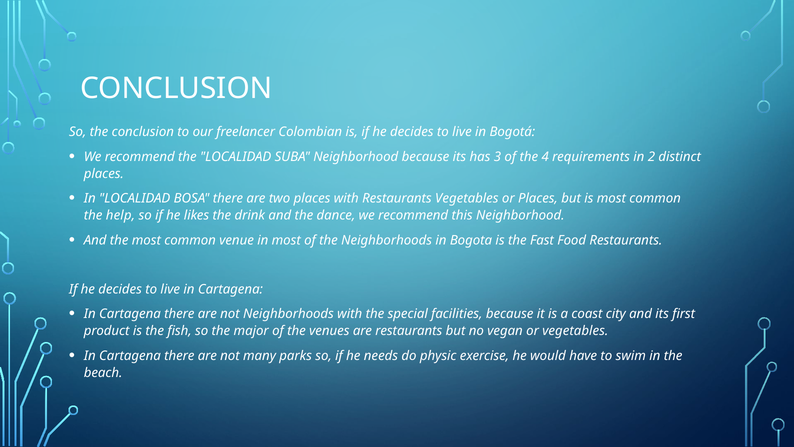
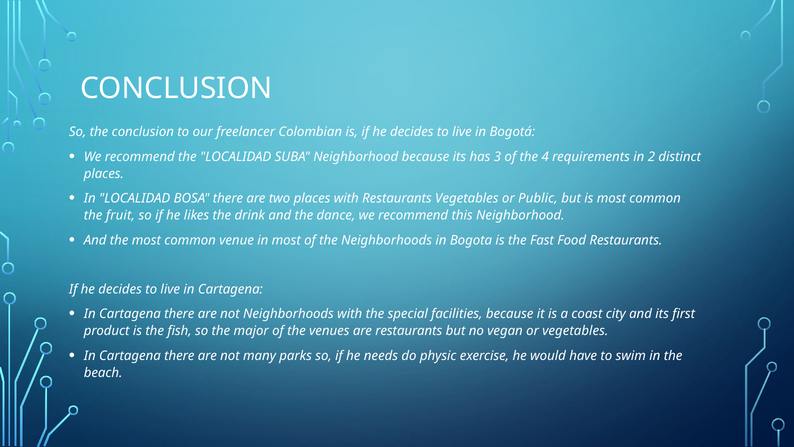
or Places: Places -> Public (538, 198)
help: help -> fruit (120, 215)
